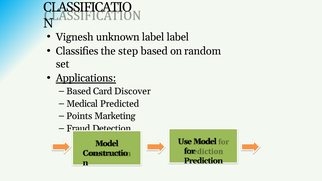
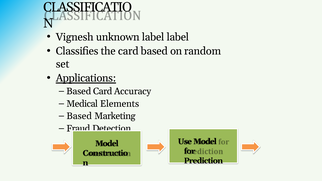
the step: step -> card (128, 51)
Discover: Discover -> Accuracy (133, 91)
Predicted: Predicted -> Elements (120, 104)
Points: Points -> Based (79, 116)
